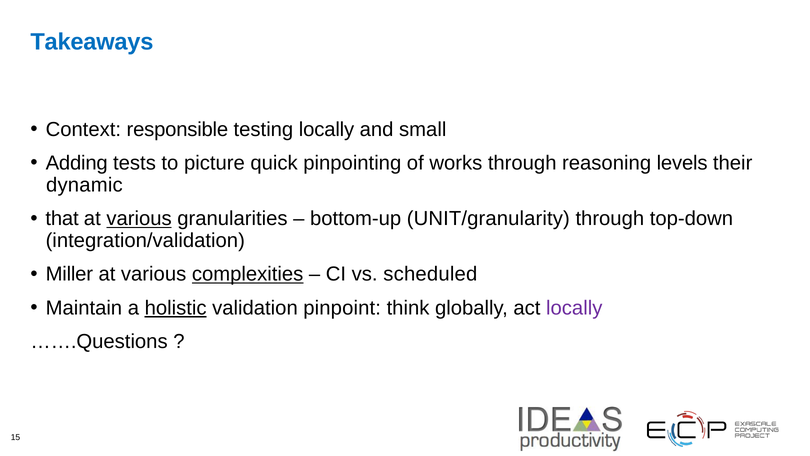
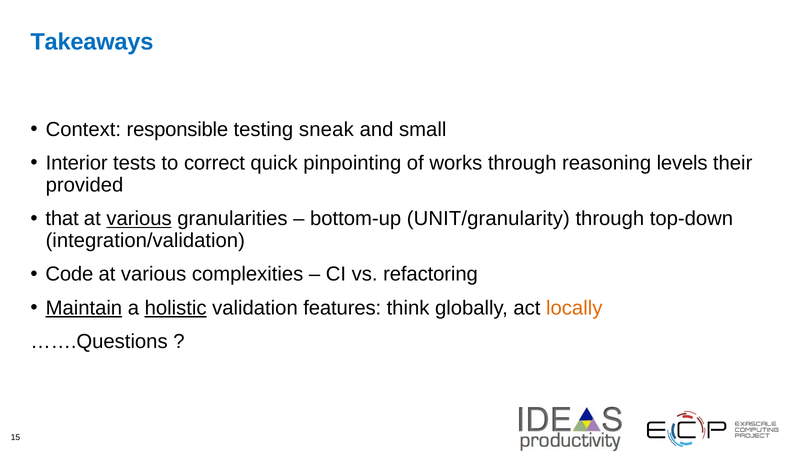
testing locally: locally -> sneak (326, 129)
Adding: Adding -> Interior (77, 163)
picture: picture -> correct (214, 163)
dynamic: dynamic -> provided (84, 185)
Miller: Miller -> Code (69, 274)
complexities underline: present -> none (248, 274)
scheduled: scheduled -> refactoring (430, 274)
Maintain underline: none -> present (84, 308)
pinpoint: pinpoint -> features (342, 308)
locally colour: purple -> orange (574, 308)
